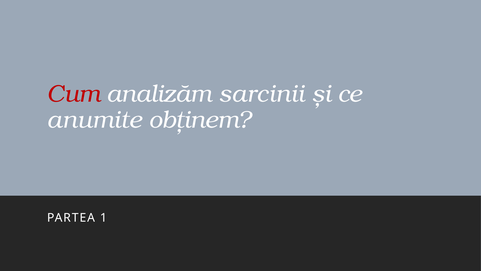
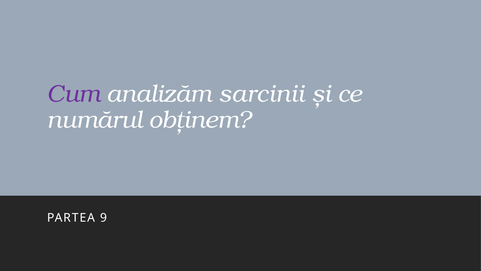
Cum colour: red -> purple (73, 94)
anumite: anumite -> numărul (95, 120)
1: 1 -> 9 (103, 217)
